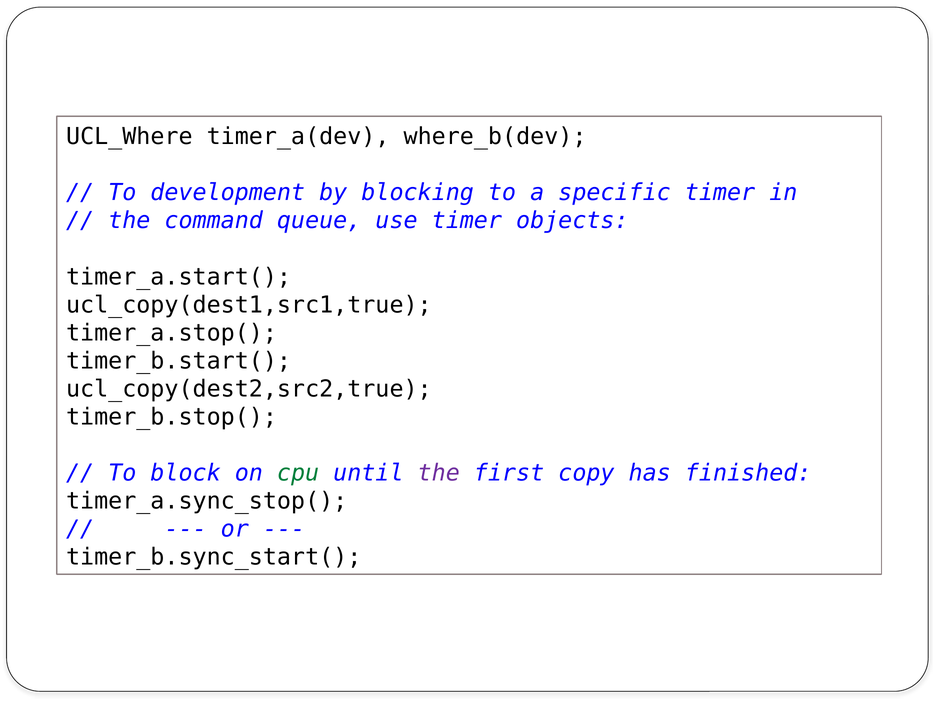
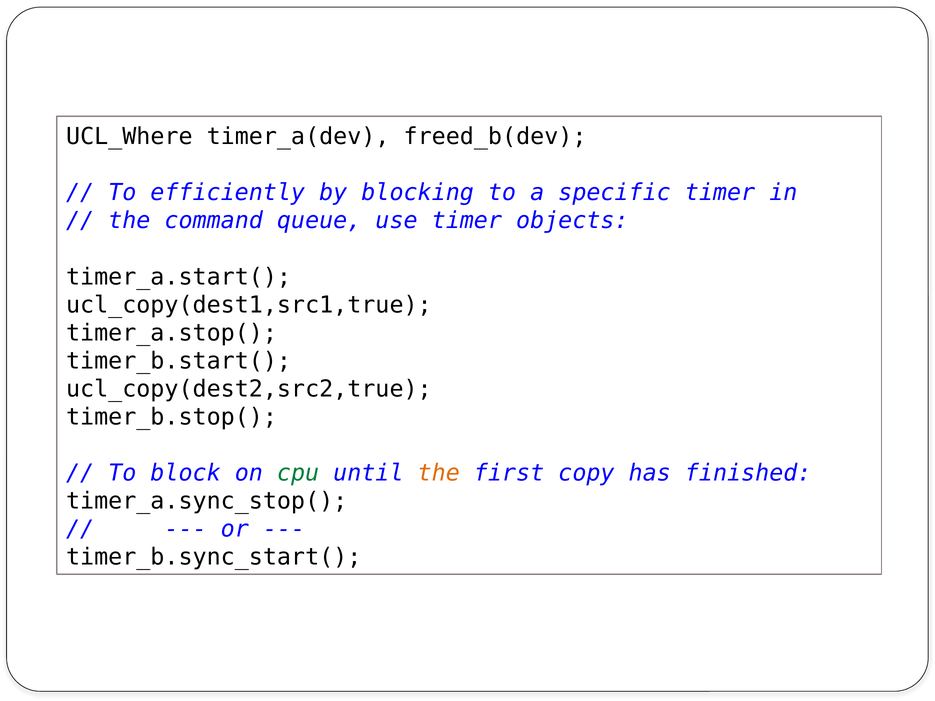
where_b(dev: where_b(dev -> freed_b(dev (495, 137)
development: development -> efficiently (228, 193)
the colour: purple -> orange (439, 473)
